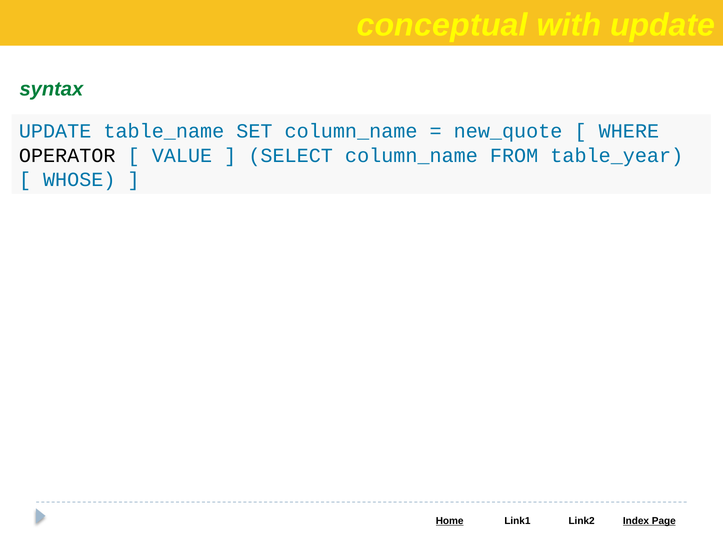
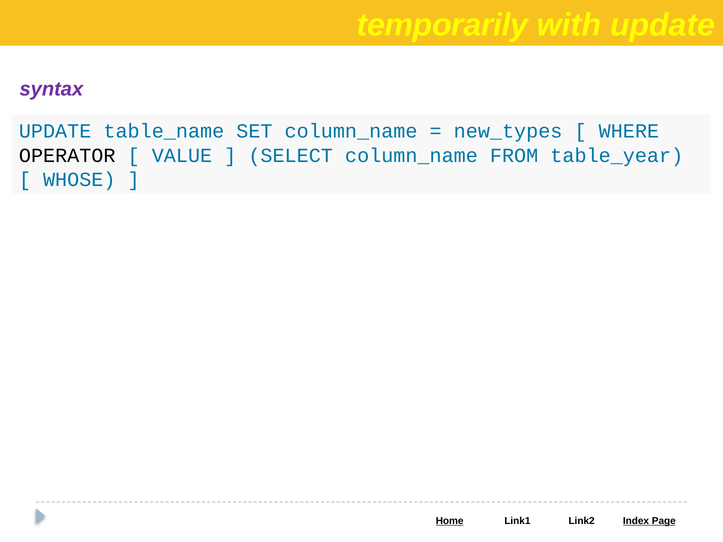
conceptual: conceptual -> temporarily (442, 25)
syntax colour: green -> purple (51, 89)
new_quote: new_quote -> new_types (508, 131)
